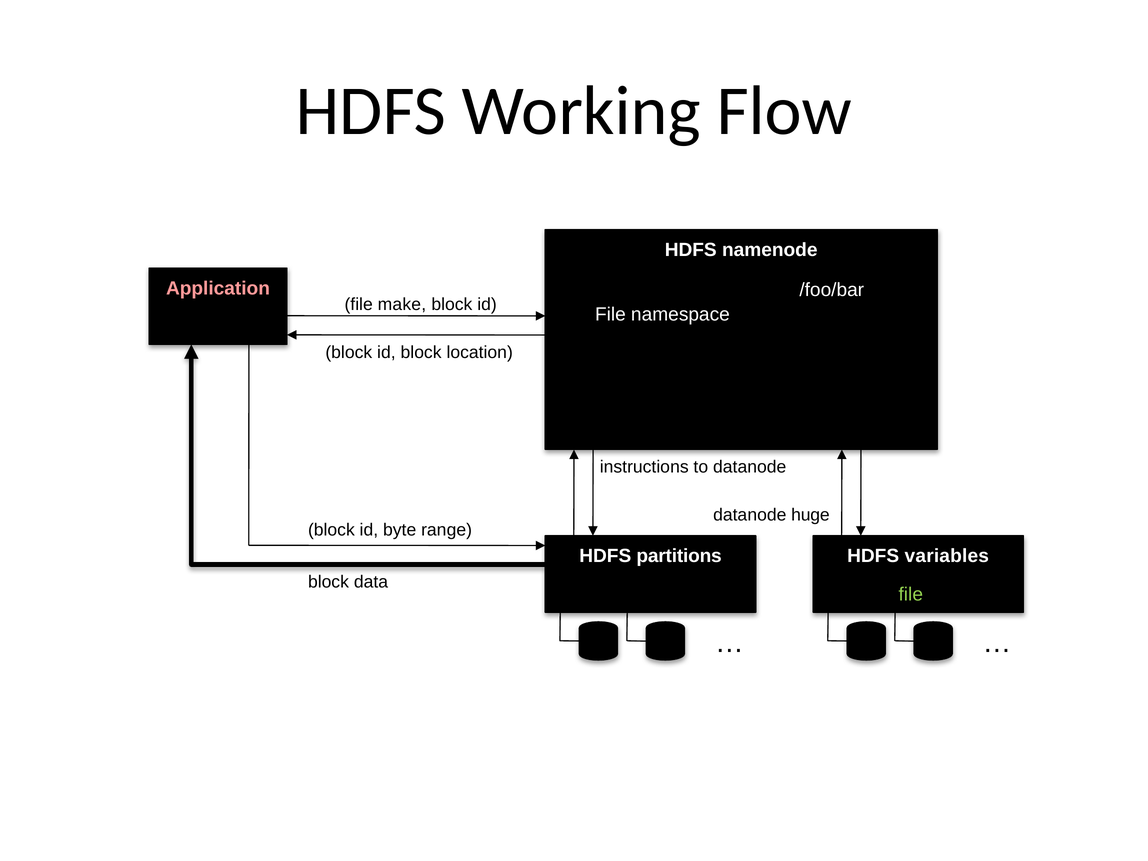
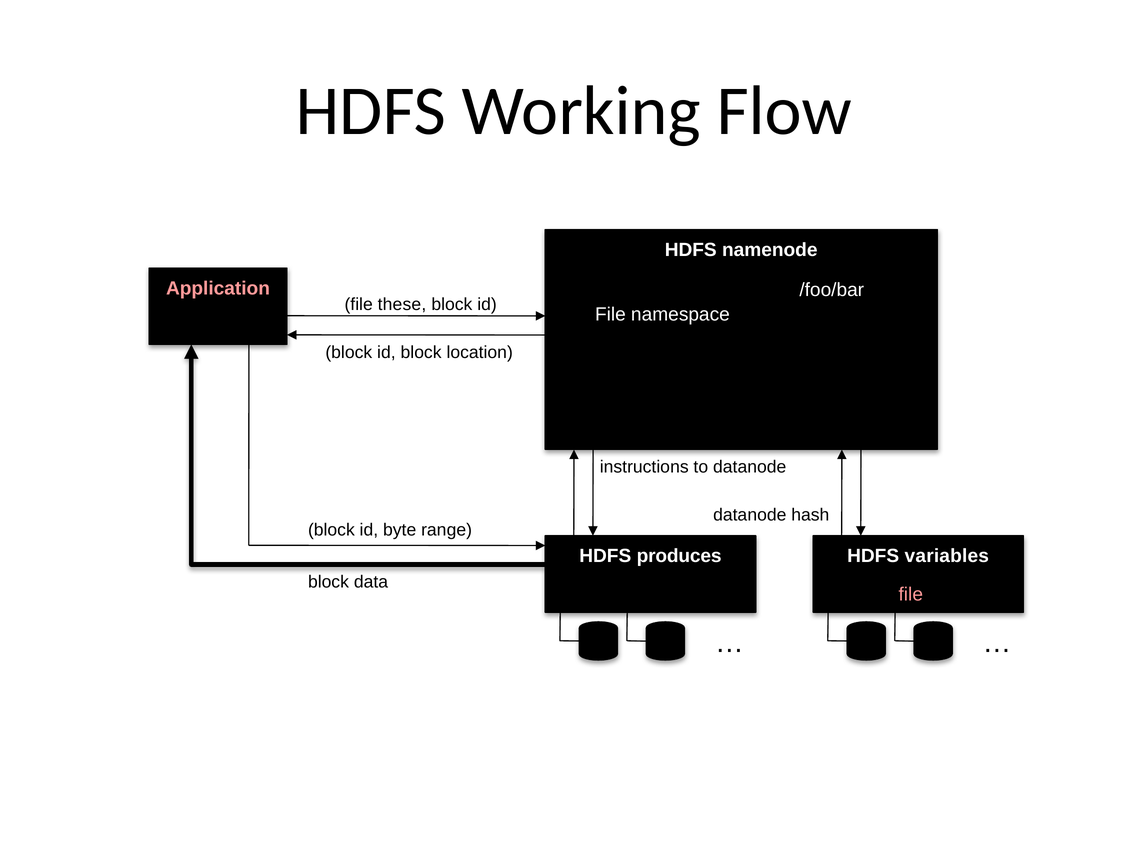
make: make -> these (402, 304)
huge: huge -> hash (810, 515)
partitions: partitions -> produces (679, 556)
file colour: light green -> pink (911, 594)
